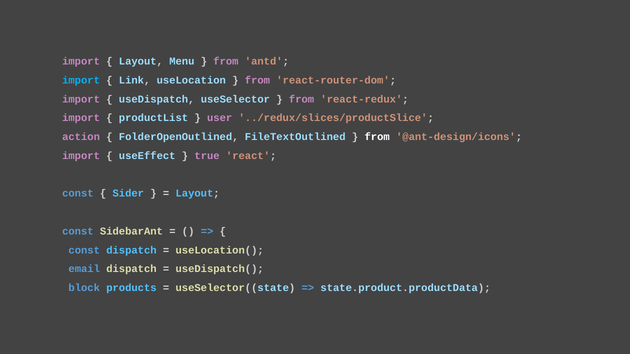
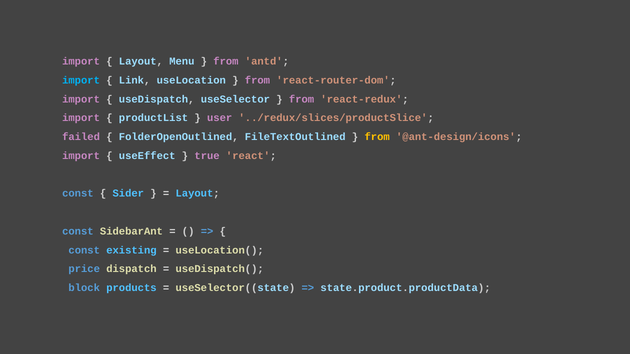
action: action -> failed (81, 137)
from colour: white -> yellow (377, 137)
const dispatch: dispatch -> existing (131, 250)
email: email -> price (84, 269)
